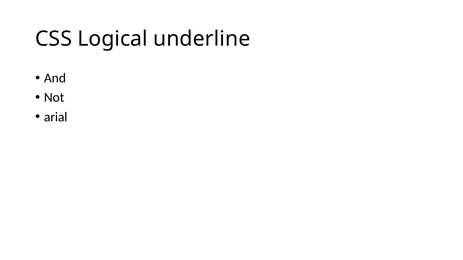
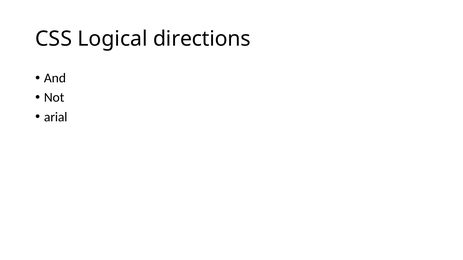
underline: underline -> directions (202, 39)
